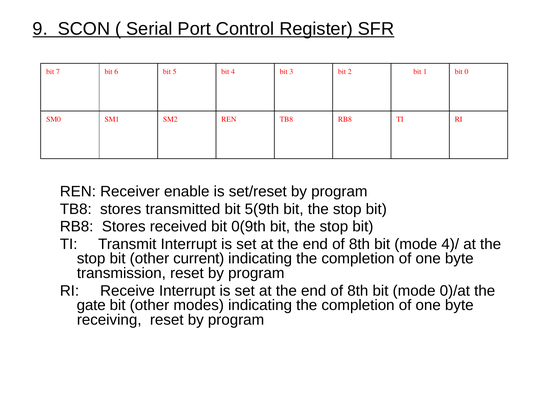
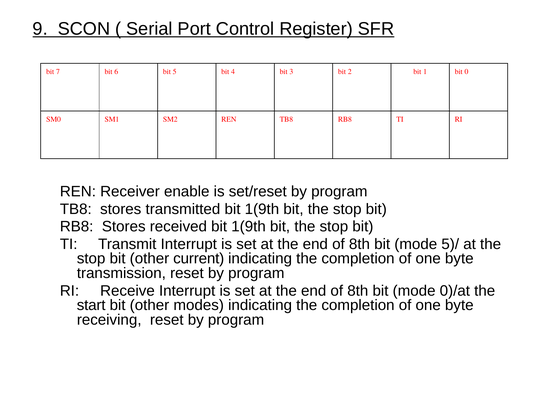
transmitted bit 5(9th: 5(9th -> 1(9th (262, 209)
received bit 0(9th: 0(9th -> 1(9th (249, 227)
4)/: 4)/ -> 5)/ (450, 244)
gate: gate -> start (91, 305)
